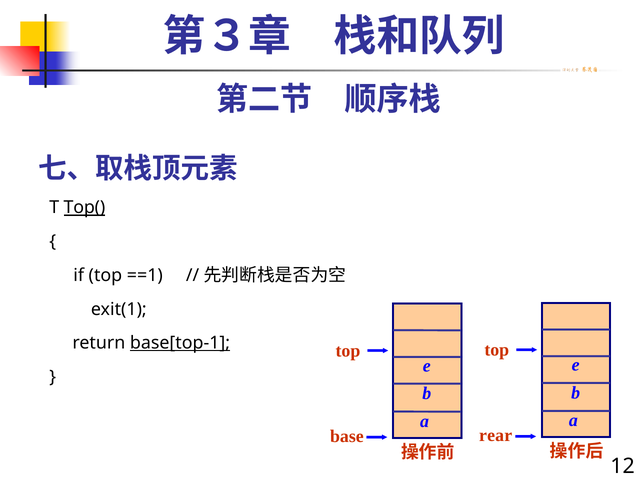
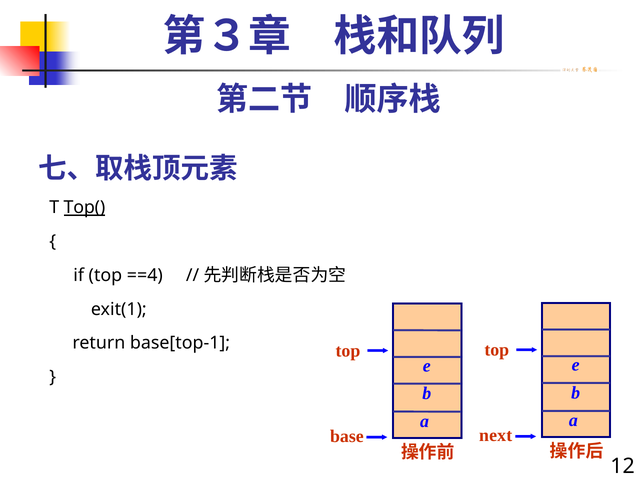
==1: ==1 -> ==4 (145, 275)
base[top-1 underline: present -> none (180, 343)
rear: rear -> next (496, 435)
